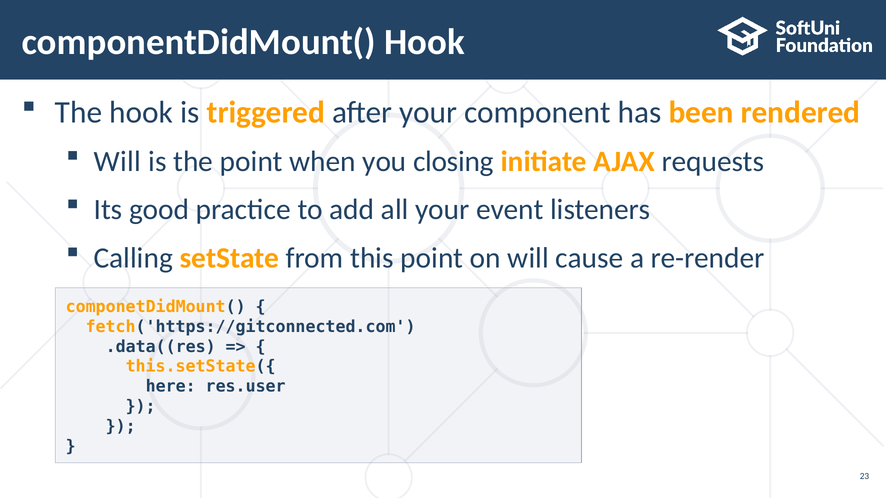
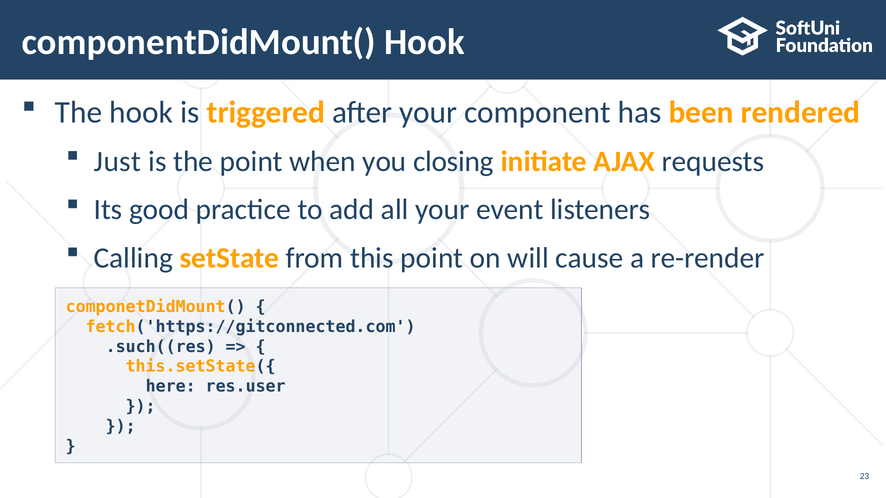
Will: Will -> Just (117, 162)
.data((res: .data((res -> .such((res (161, 347)
